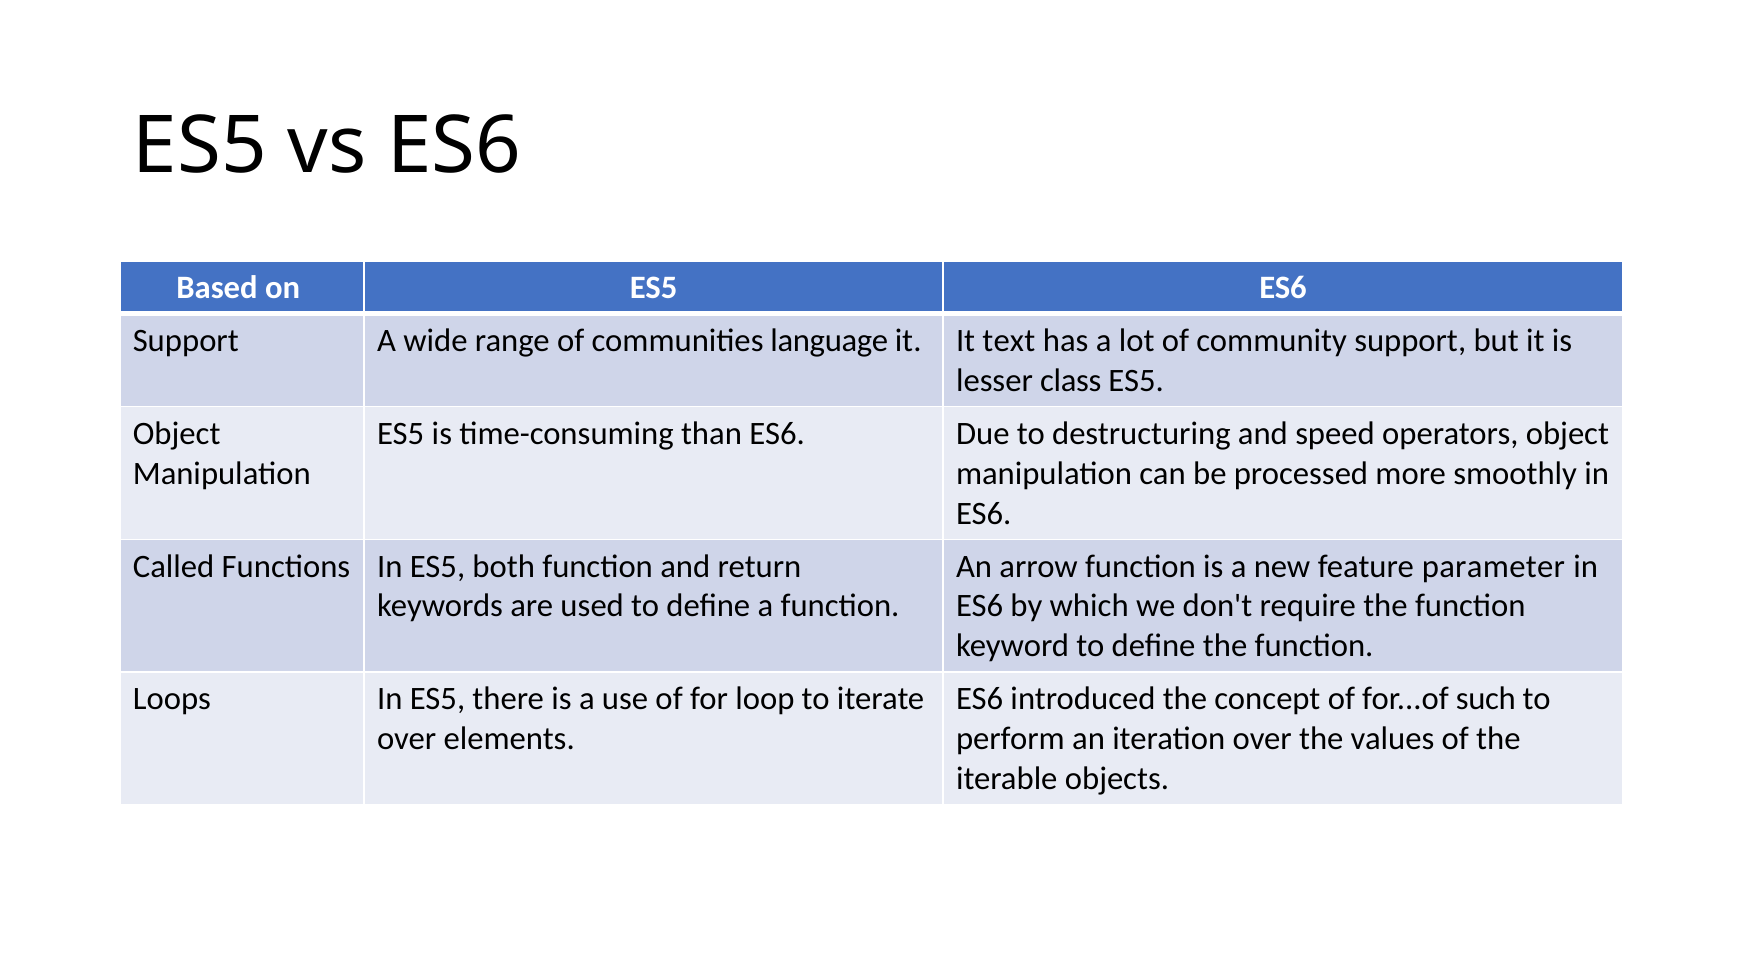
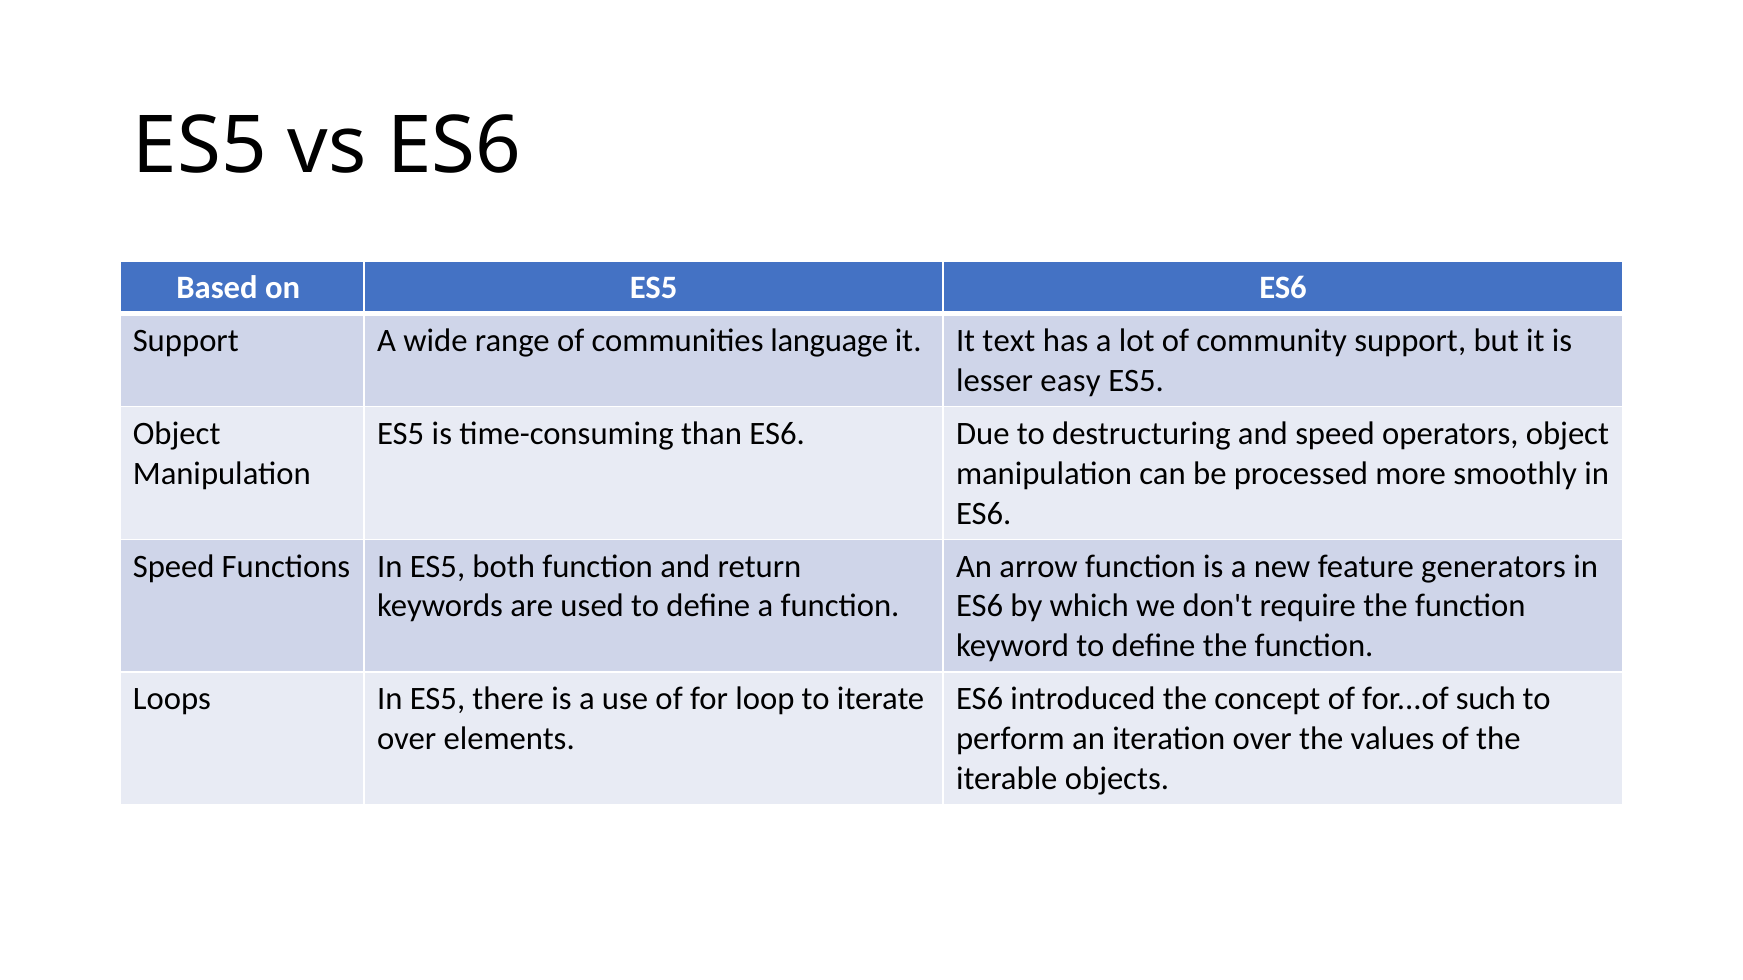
class: class -> easy (1071, 381)
Called: Called -> Speed (174, 567)
parameter: parameter -> generators (1494, 567)
